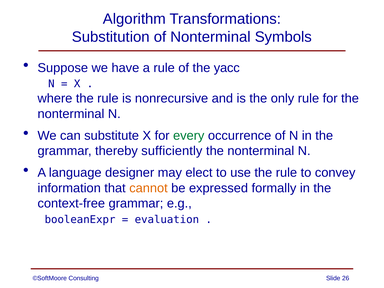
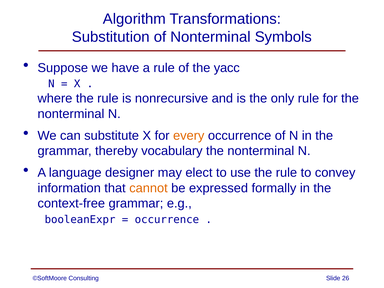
every colour: green -> orange (189, 136)
sufficiently: sufficiently -> vocabulary (172, 151)
evaluation: evaluation -> occurrence (167, 220)
